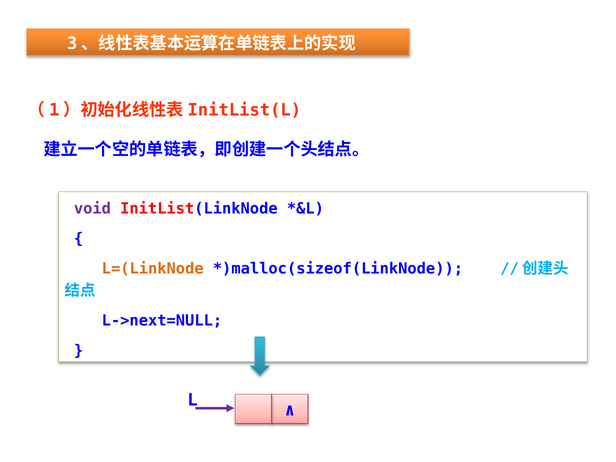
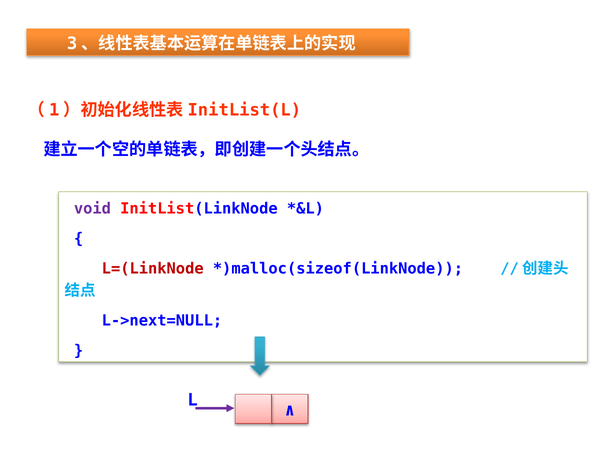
L=(LinkNode colour: orange -> red (153, 269)
